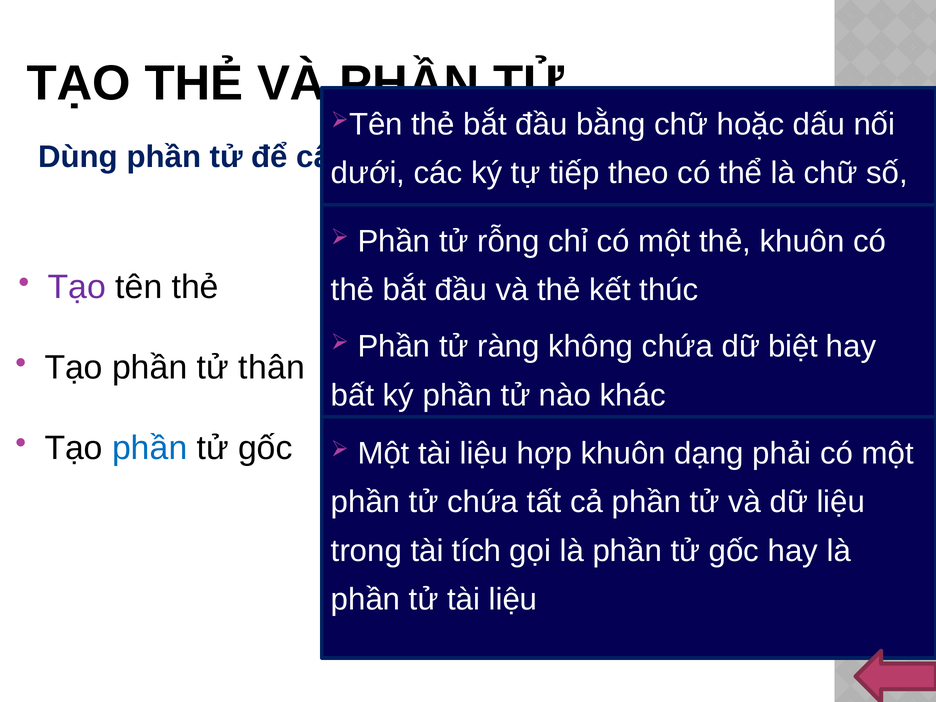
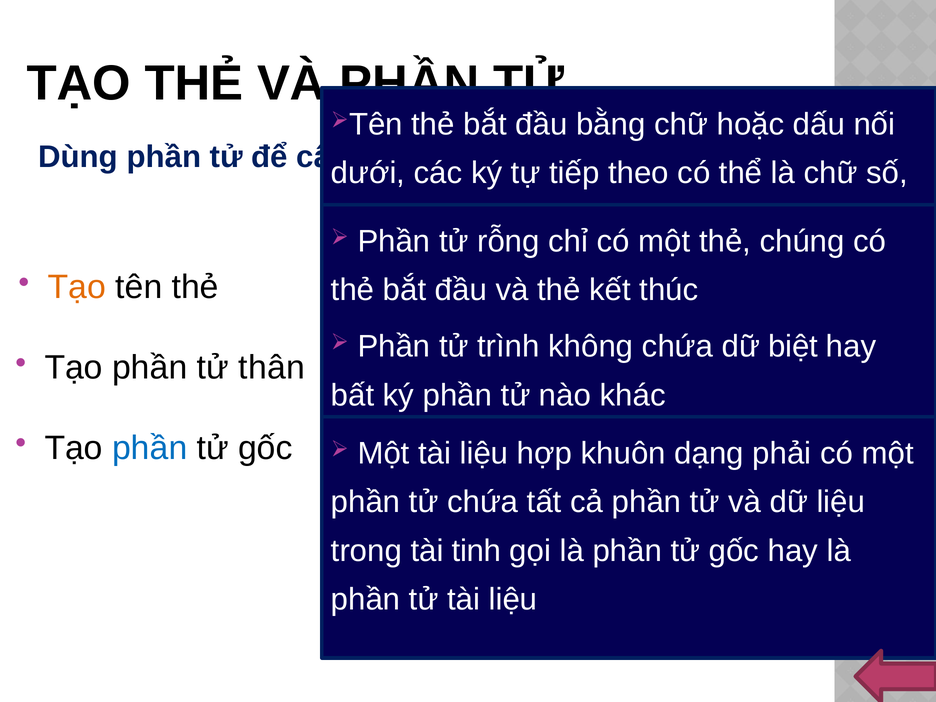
thẻ khuôn: khuôn -> chúng (802, 241)
Tạo colour: purple -> orange (77, 287)
ràng: ràng -> trình (508, 347)
tích: tích -> tinh (477, 551)
